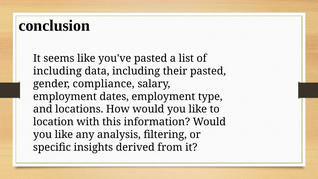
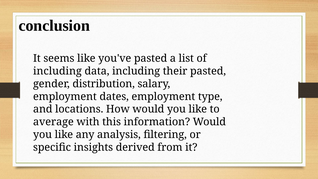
compliance: compliance -> distribution (104, 84)
location: location -> average (53, 122)
